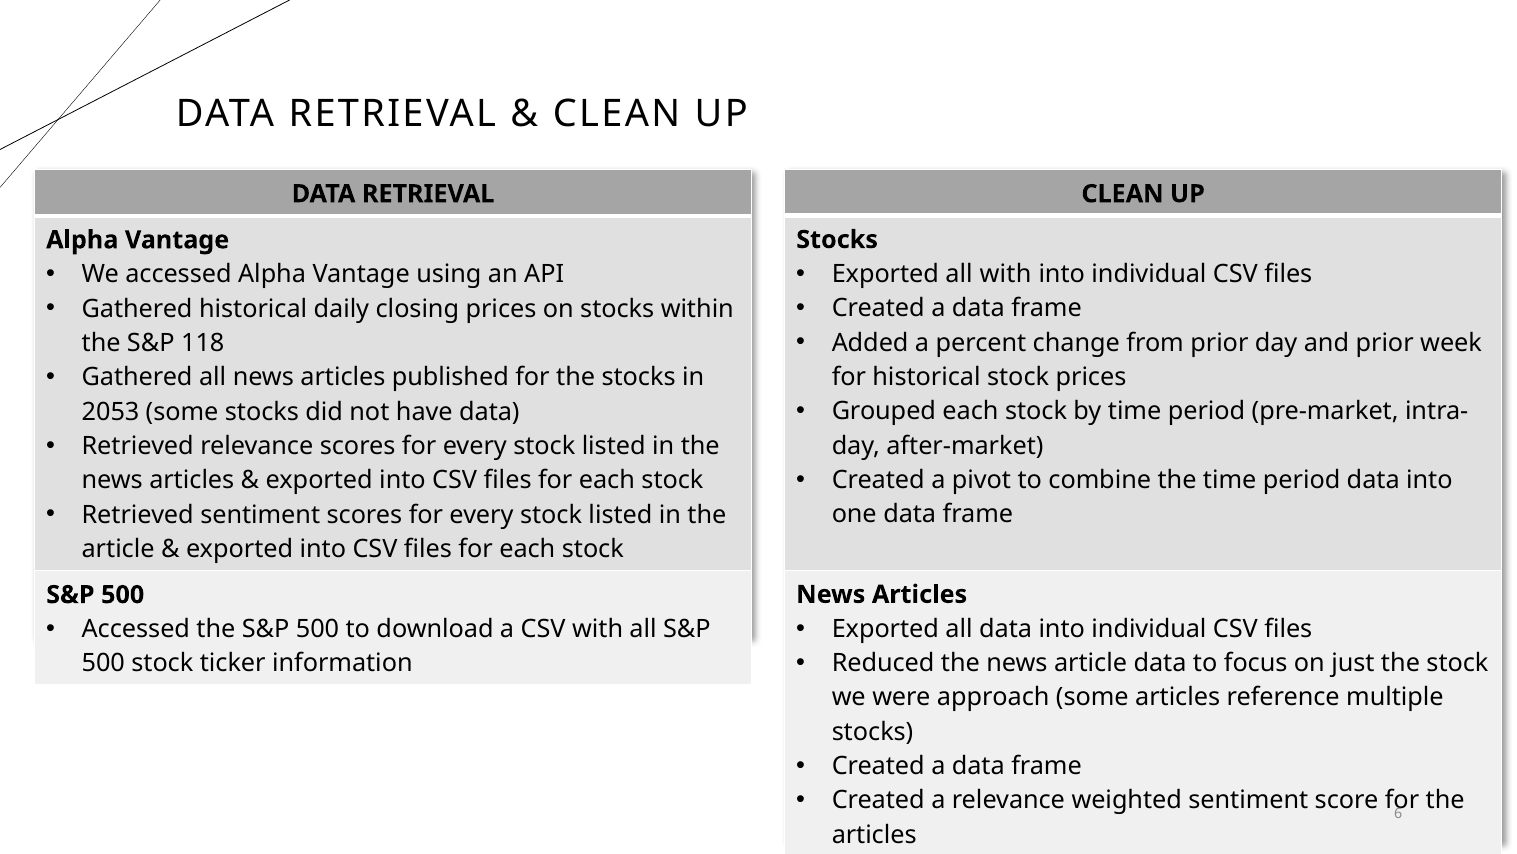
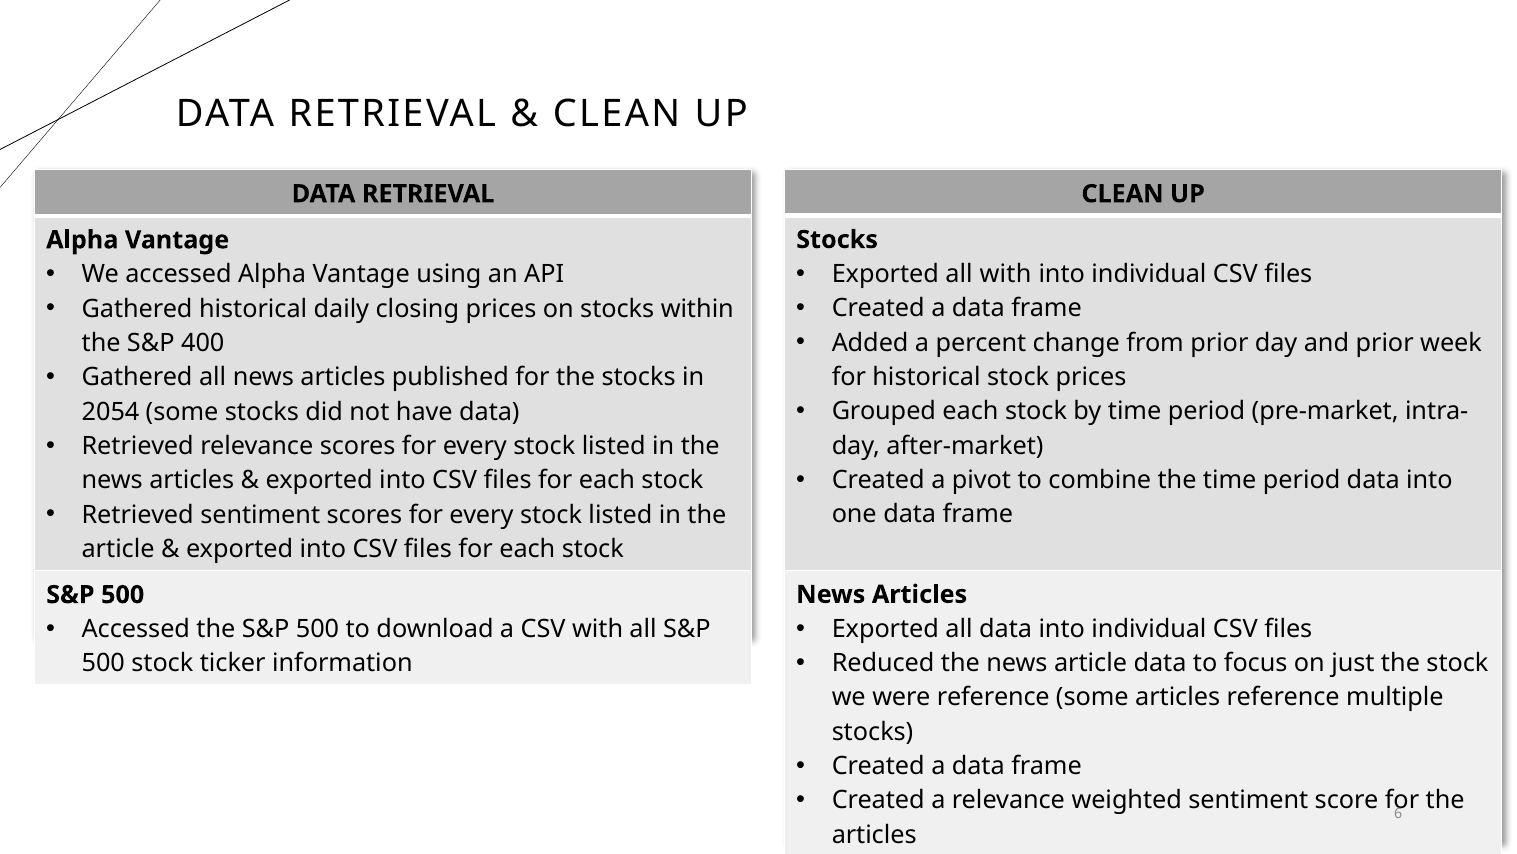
118: 118 -> 400 (203, 343)
2053: 2053 -> 2054 (111, 411)
were approach: approach -> reference (993, 697)
